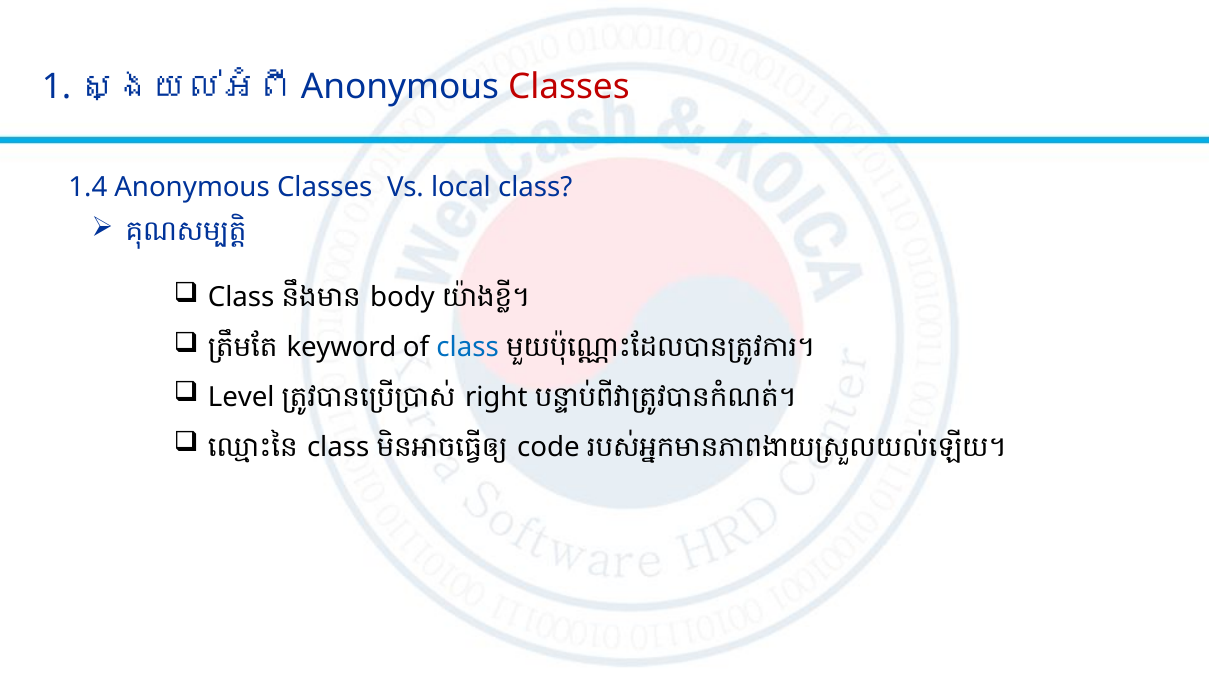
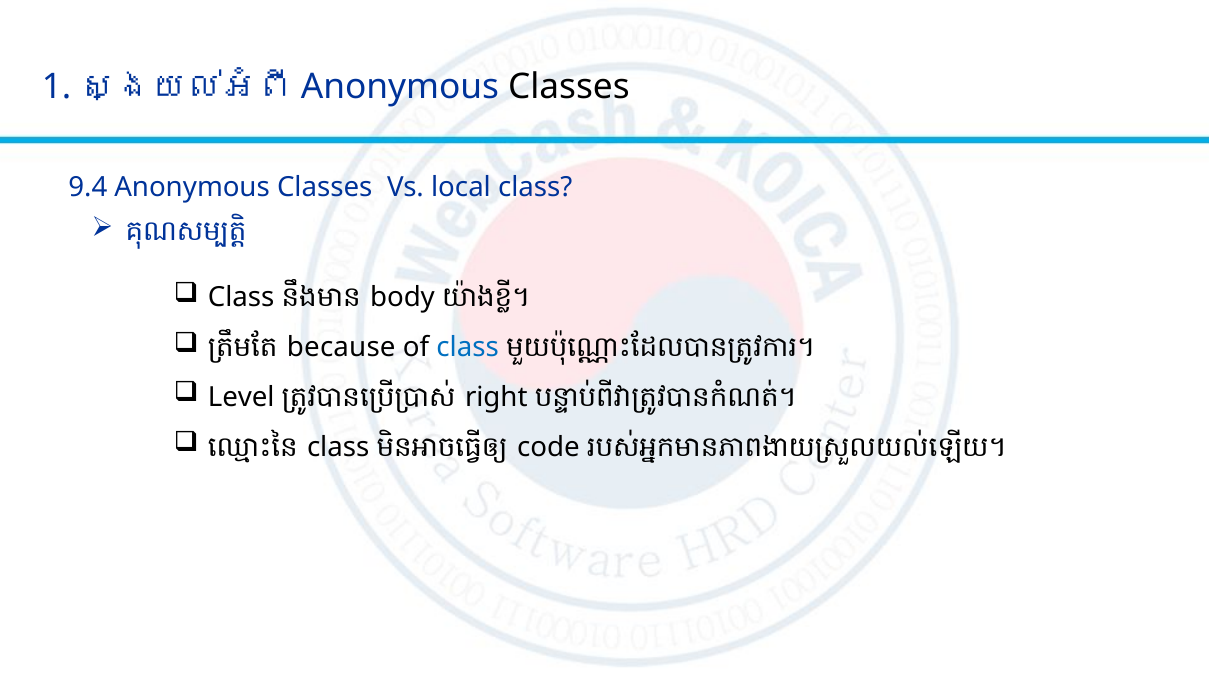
Classes colour: red -> black (569, 87)
1.4: 1.4 -> 9.4 (88, 188)
keyword: keyword -> because (341, 348)
